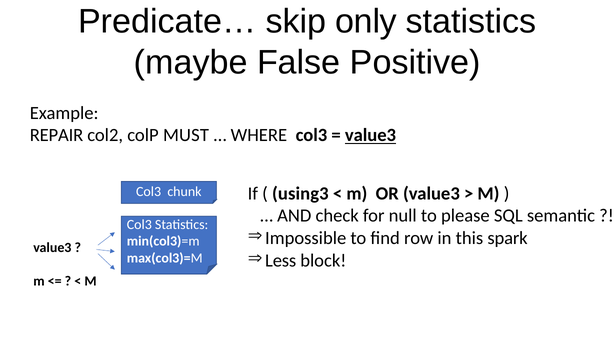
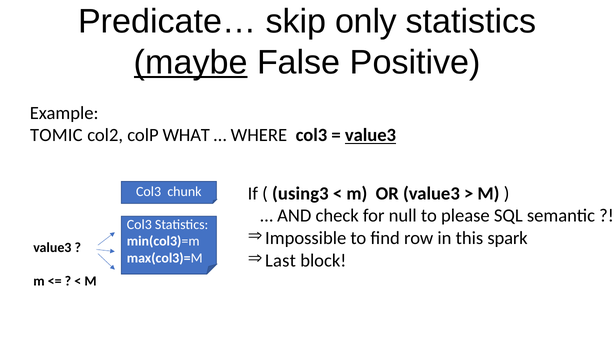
maybe underline: none -> present (191, 63)
REPAIR: REPAIR -> TOMIC (56, 135)
MUST: MUST -> WHAT (186, 135)
Less: Less -> Last (280, 260)
